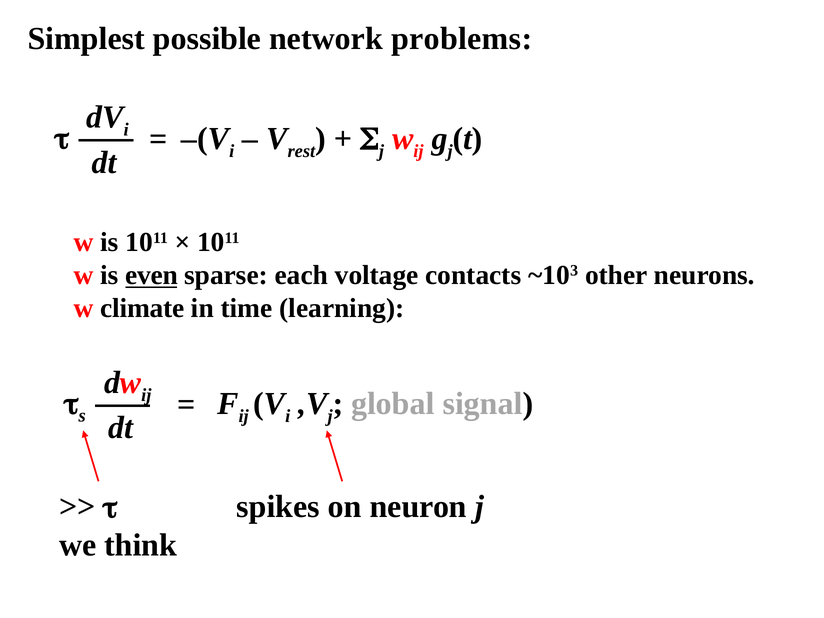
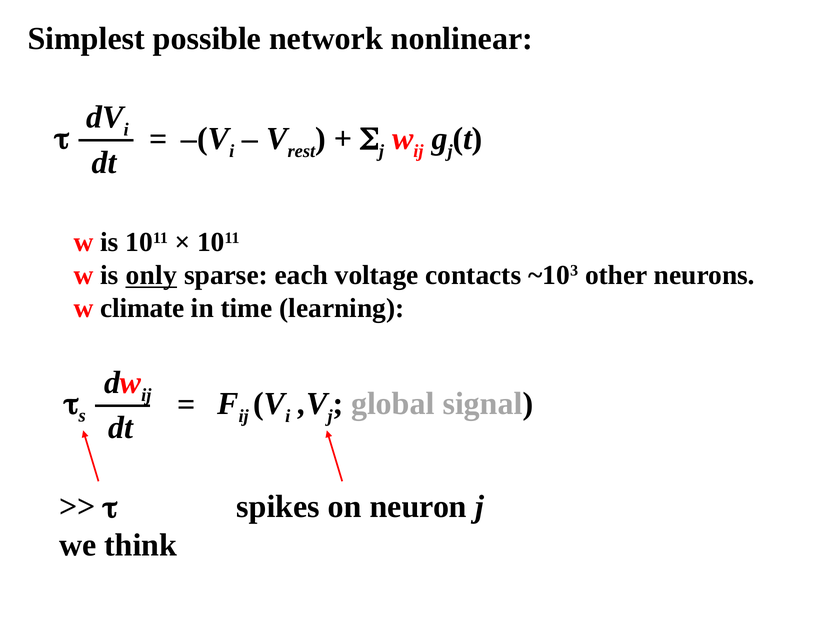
problems: problems -> nonlinear (462, 39)
even: even -> only (151, 275)
